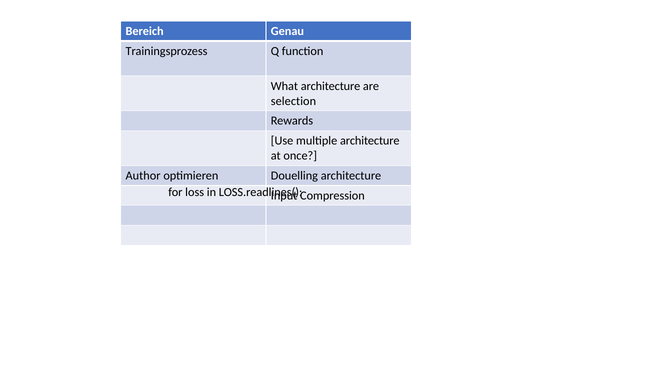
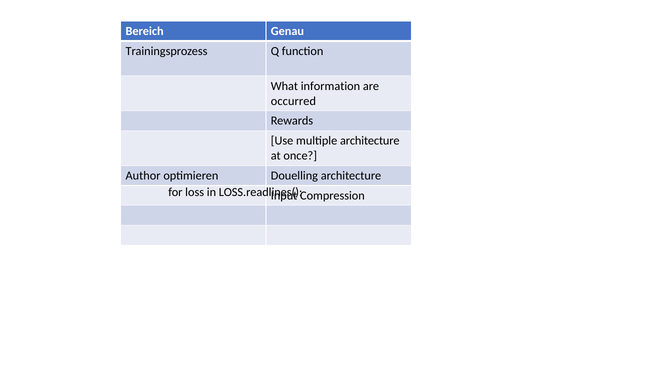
What architecture: architecture -> information (330, 86)
selection: selection -> occurred (293, 101)
